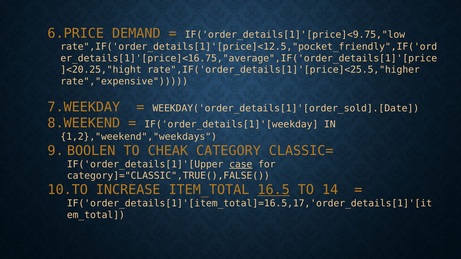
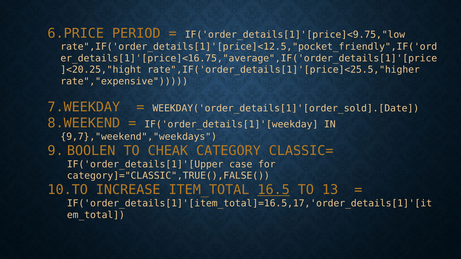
DEMAND: DEMAND -> PERIOD (136, 33)
1,2},"weekend","weekdays: 1,2},"weekend","weekdays -> 9,7},"weekend","weekdays (139, 137)
case underline: present -> none (241, 164)
14: 14 -> 13 (330, 190)
